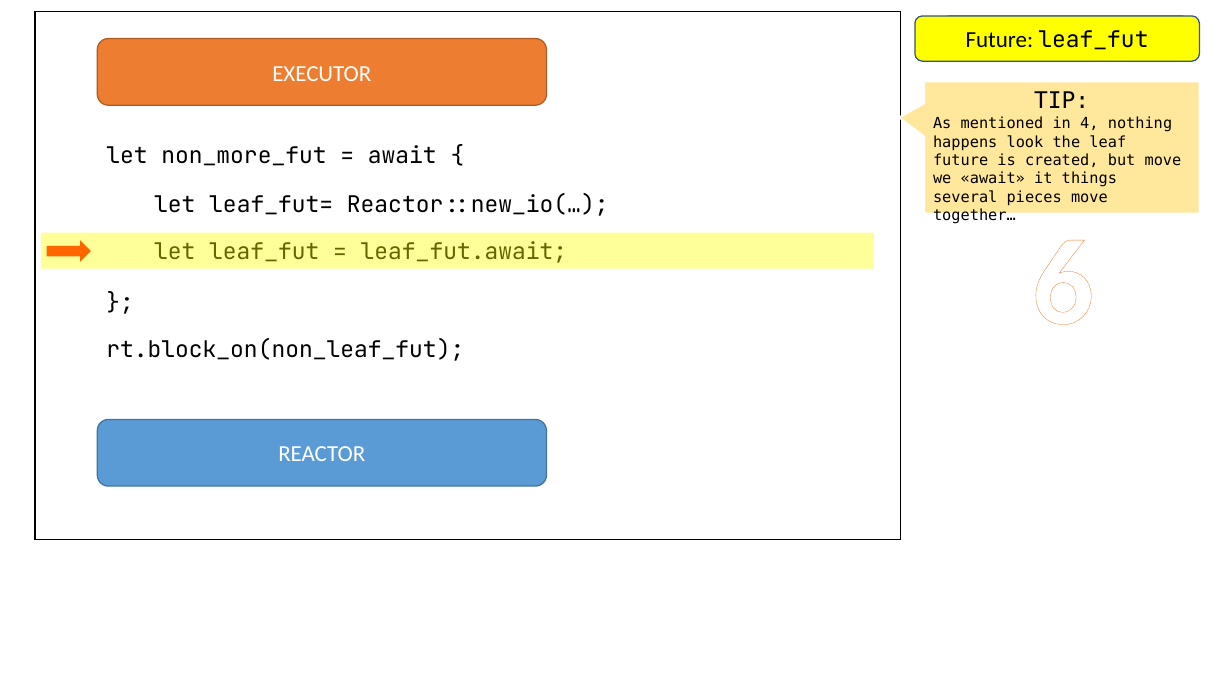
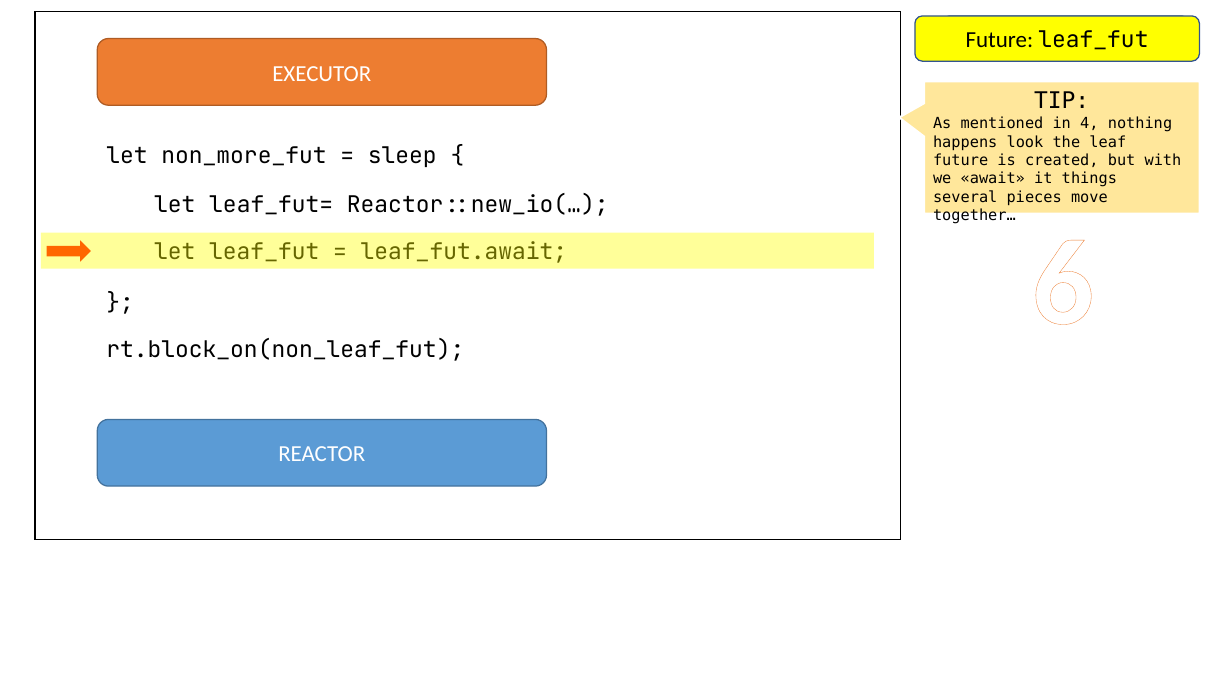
await: await -> sleep (402, 156)
but move: move -> with (1163, 160)
